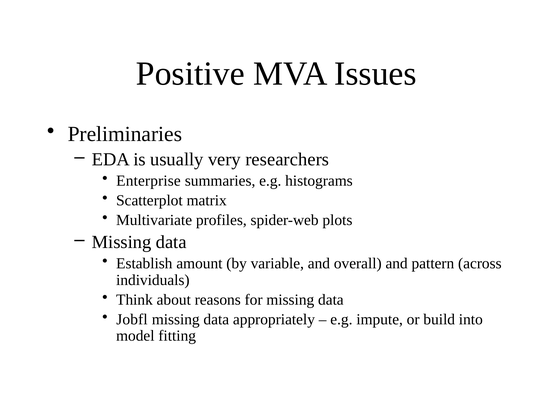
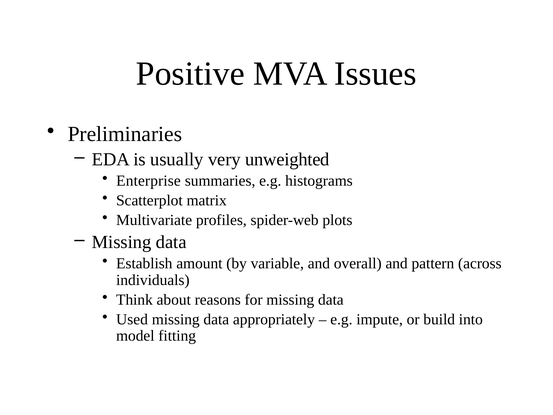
researchers: researchers -> unweighted (287, 159)
Jobfl: Jobfl -> Used (132, 319)
